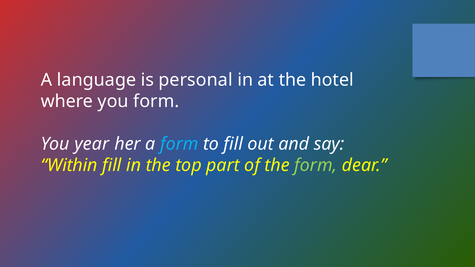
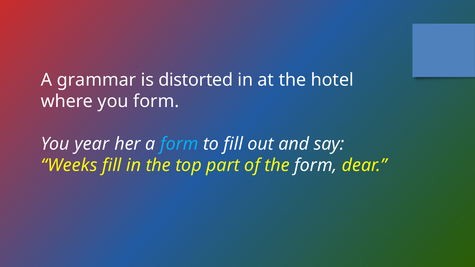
language: language -> grammar (97, 80)
personal: personal -> distorted (196, 80)
Within: Within -> Weeks (69, 165)
form colour: light green -> white (316, 165)
